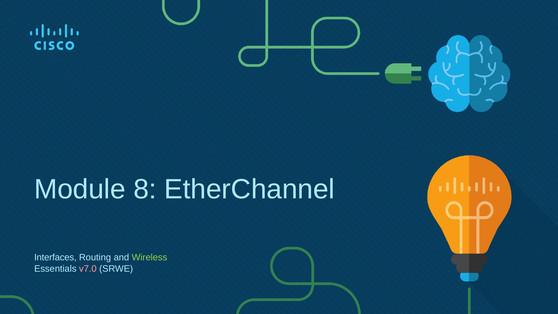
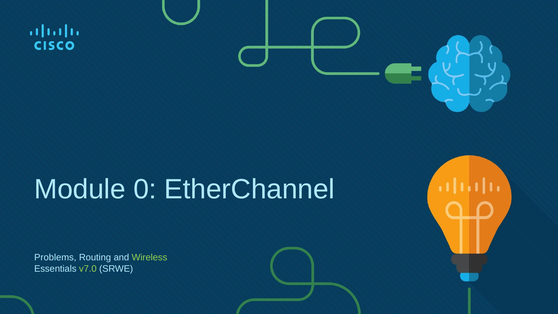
8: 8 -> 0 (145, 189)
Interfaces: Interfaces -> Problems (55, 257)
v7.0 colour: pink -> light green (88, 269)
